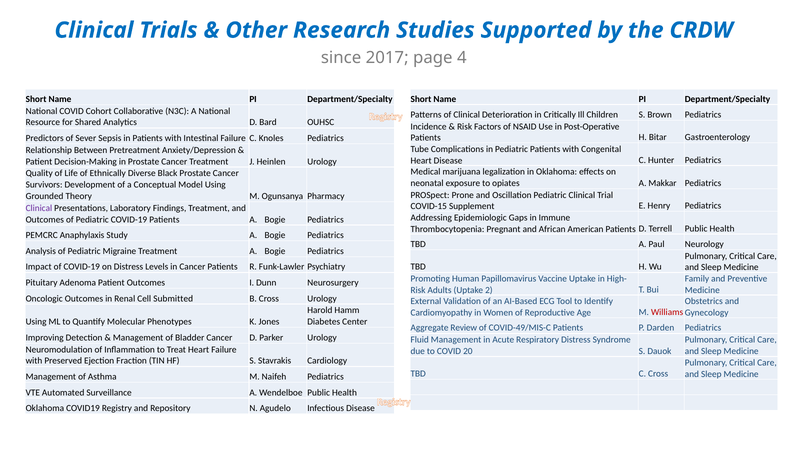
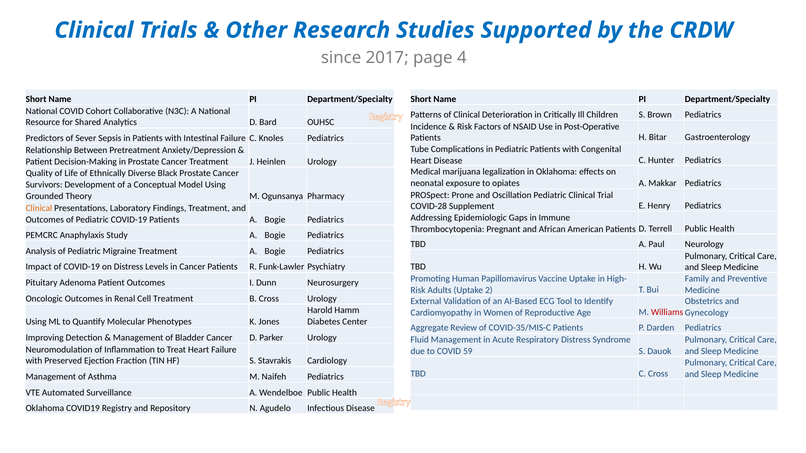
COVID-15: COVID-15 -> COVID-28 (429, 207)
Clinical colour: purple -> orange (39, 208)
Cell Submitted: Submitted -> Treatment (173, 299)
COVID-49/MIS-C: COVID-49/MIS-C -> COVID-35/MIS-C (520, 328)
20: 20 -> 59 (468, 351)
